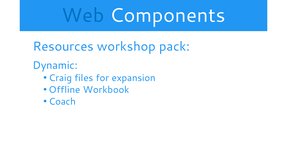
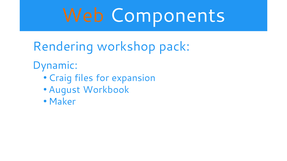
Web colour: blue -> orange (83, 15)
Resources: Resources -> Rendering (63, 47)
Offline: Offline -> August (65, 90)
Coach: Coach -> Maker (62, 102)
